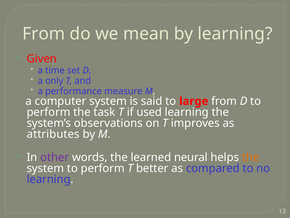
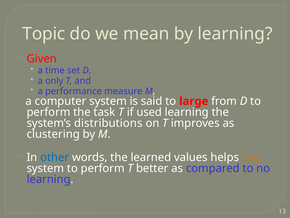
From: From -> Topic (44, 34)
observations: observations -> distributions (108, 123)
attributes: attributes -> clustering (53, 134)
other colour: purple -> blue (55, 157)
neural: neural -> values (191, 157)
